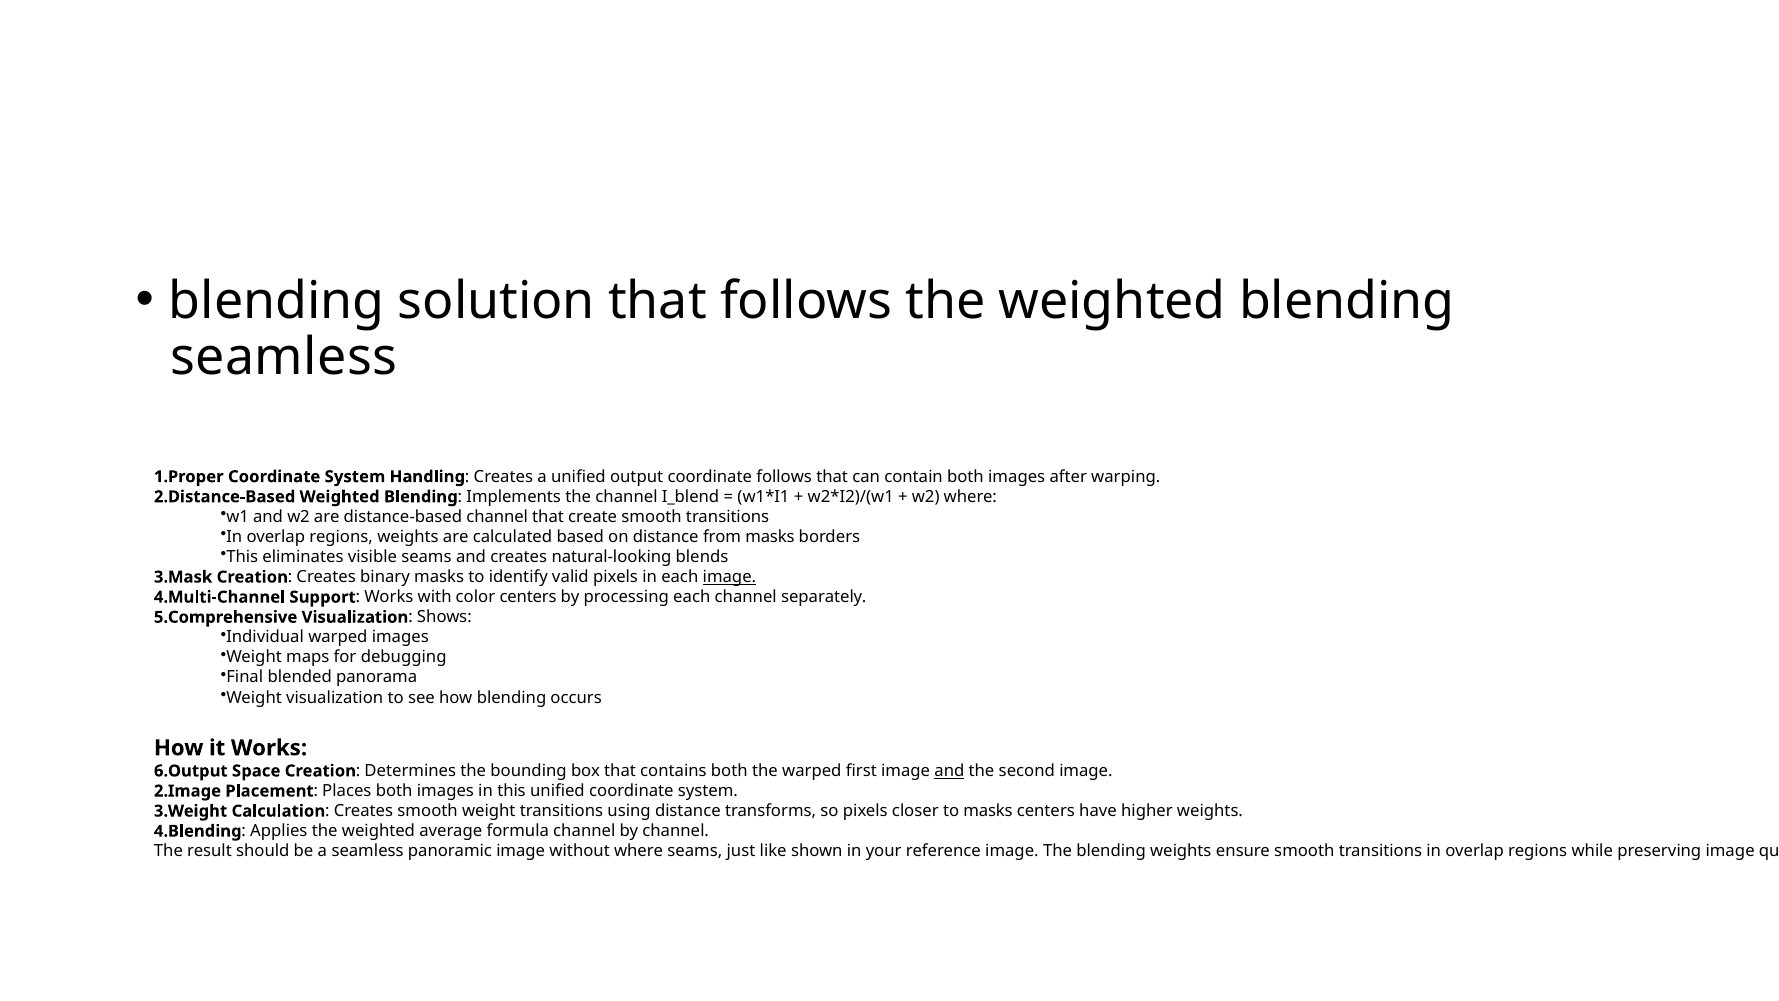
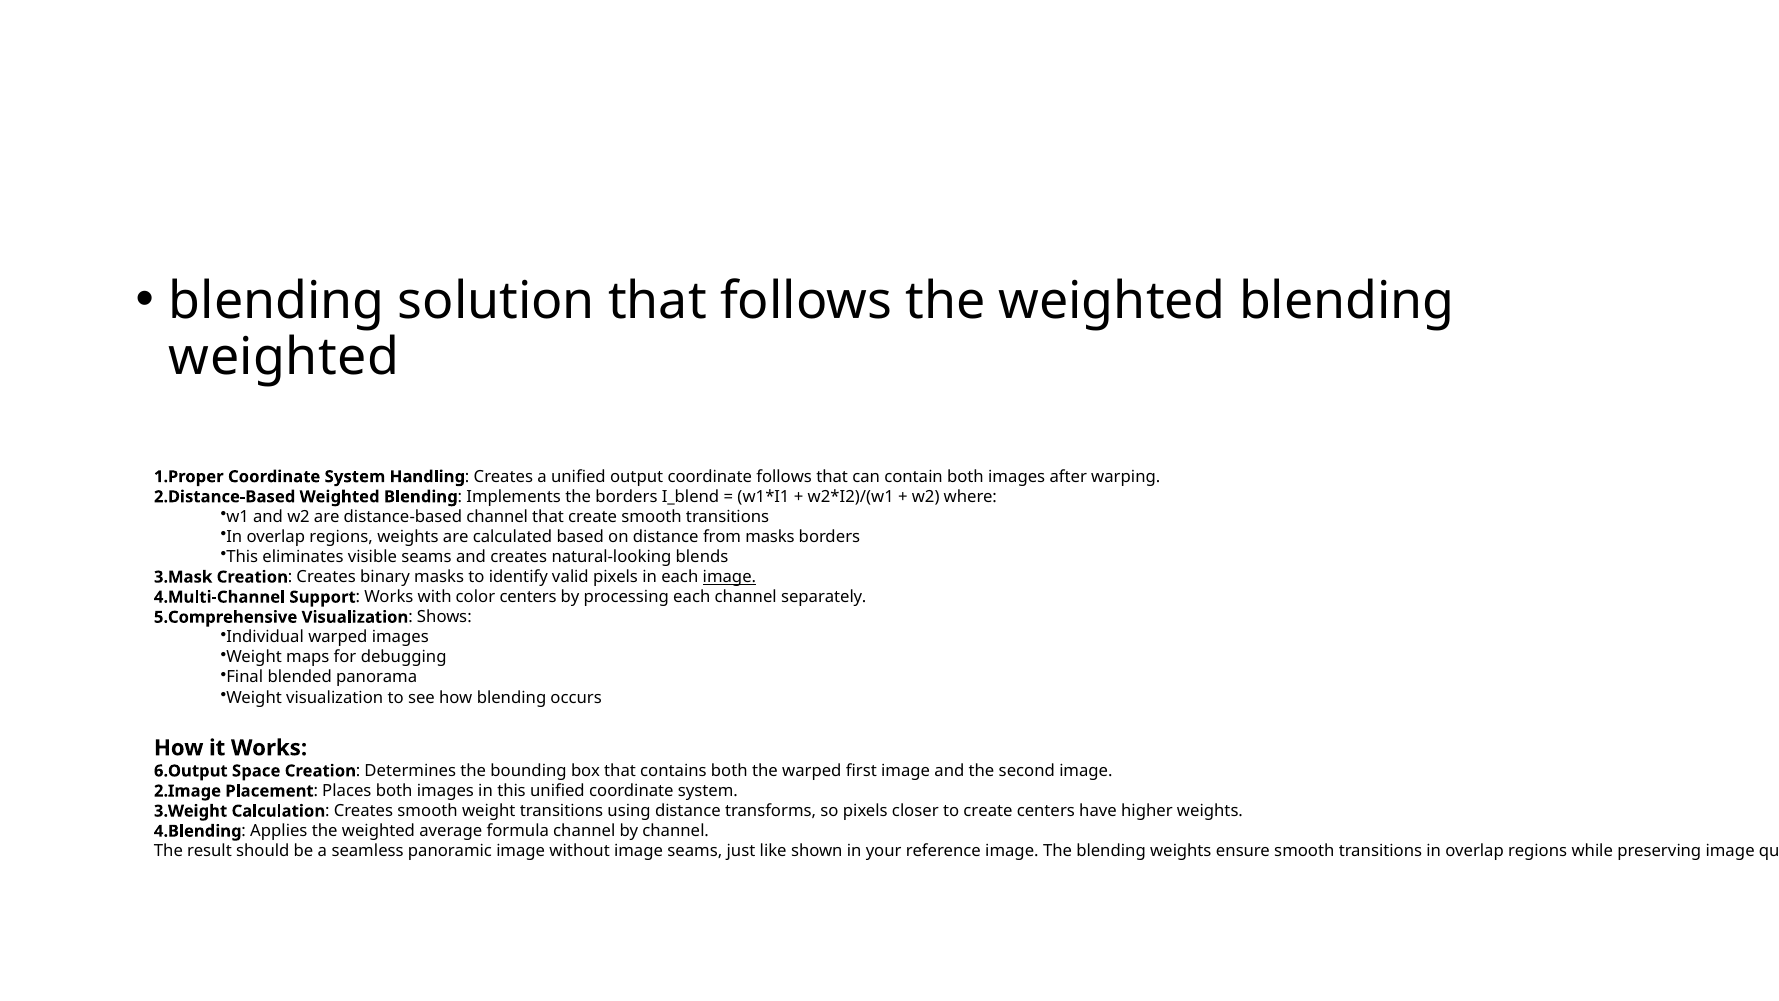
seamless: seamless -> weighted (284, 357)
the channel: channel -> borders (627, 497)
and underline: present -> none (949, 771)
to masks: masks -> create (988, 811)
without where: where -> image (639, 851)
